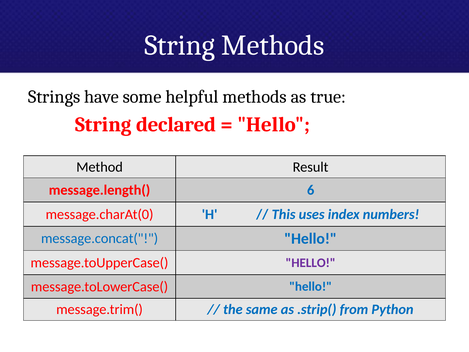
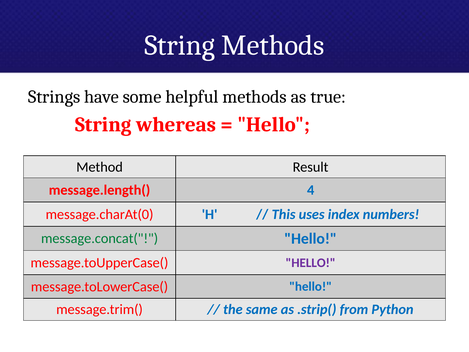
declared: declared -> whereas (176, 124)
6: 6 -> 4 (311, 190)
message.concat( colour: blue -> green (100, 238)
